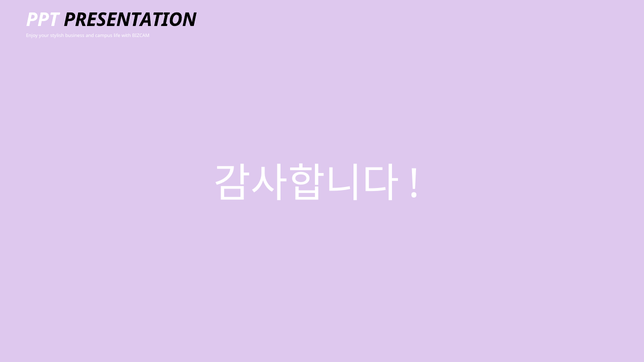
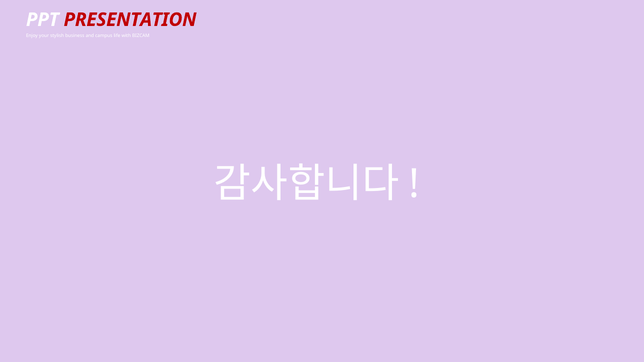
PRESENTATION colour: black -> red (130, 20)
